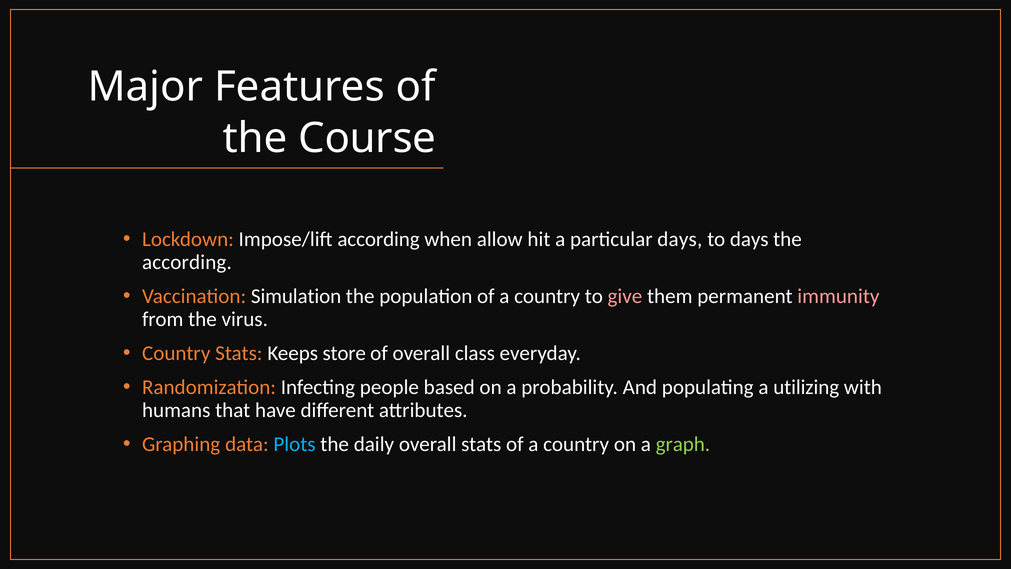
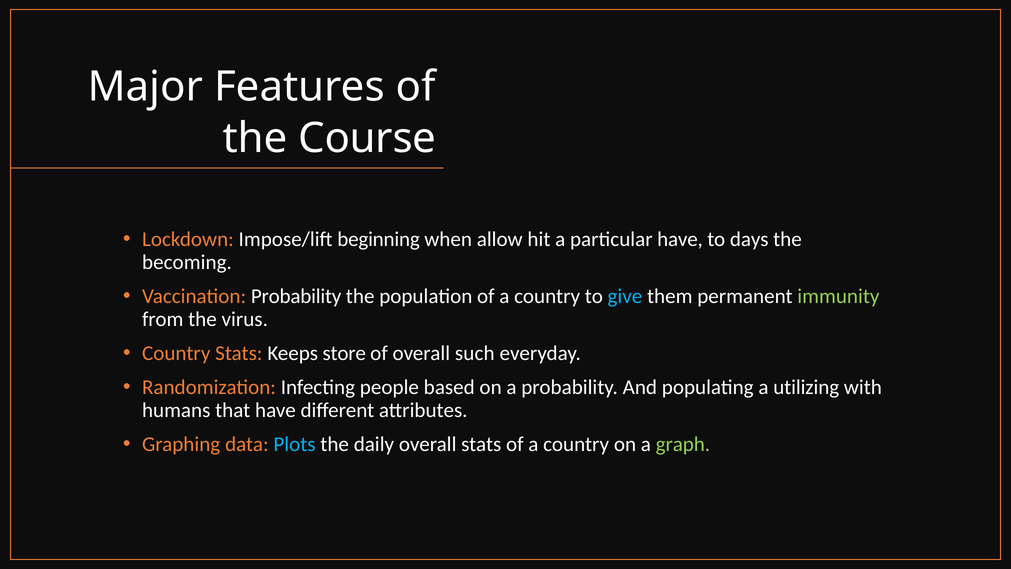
Impose/lift according: according -> beginning (379, 239)
particular days: days -> have (680, 239)
according: according -> becoming (187, 262)
Vaccination Simulation: Simulation -> Probability (296, 296)
give colour: pink -> light blue (625, 296)
immunity colour: pink -> light green (838, 296)
class: class -> such (475, 353)
